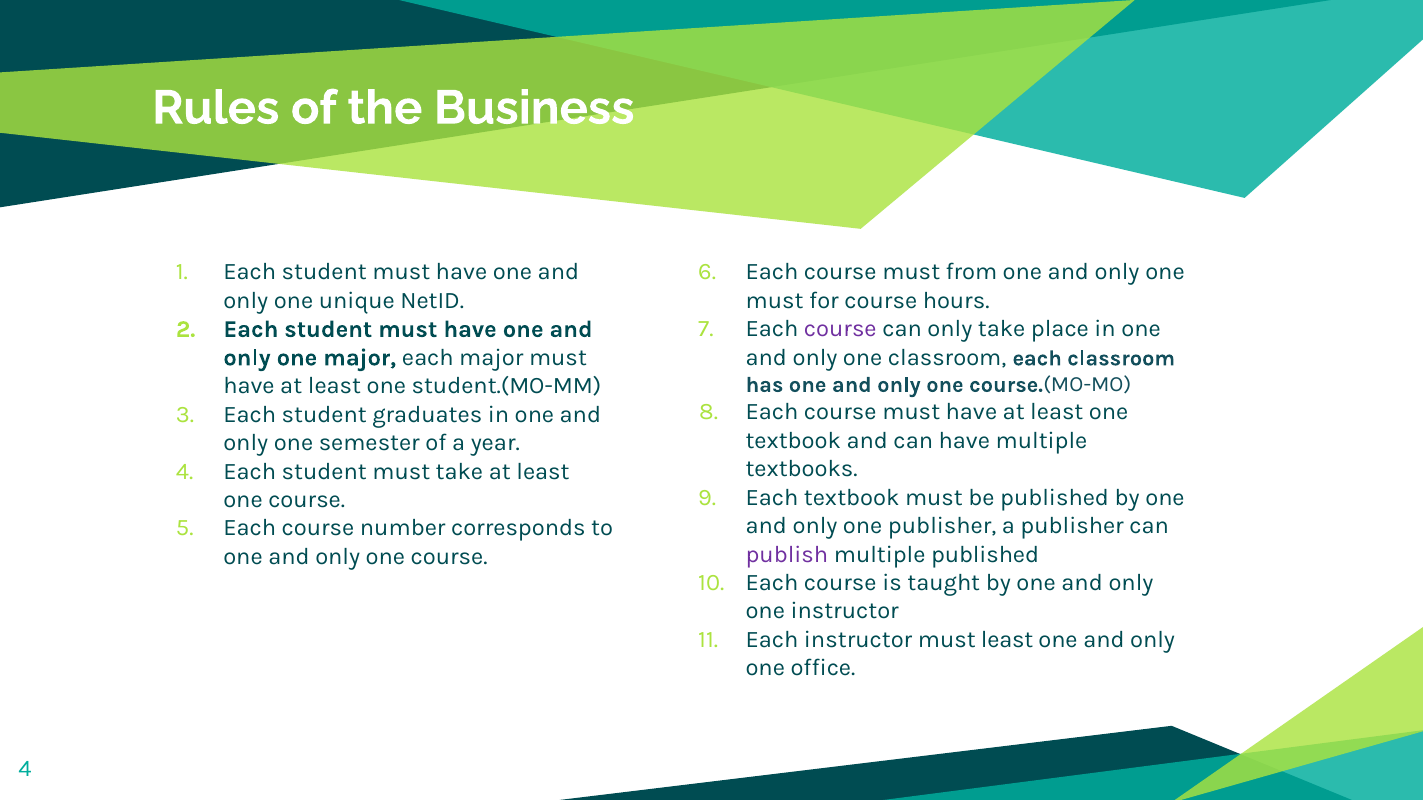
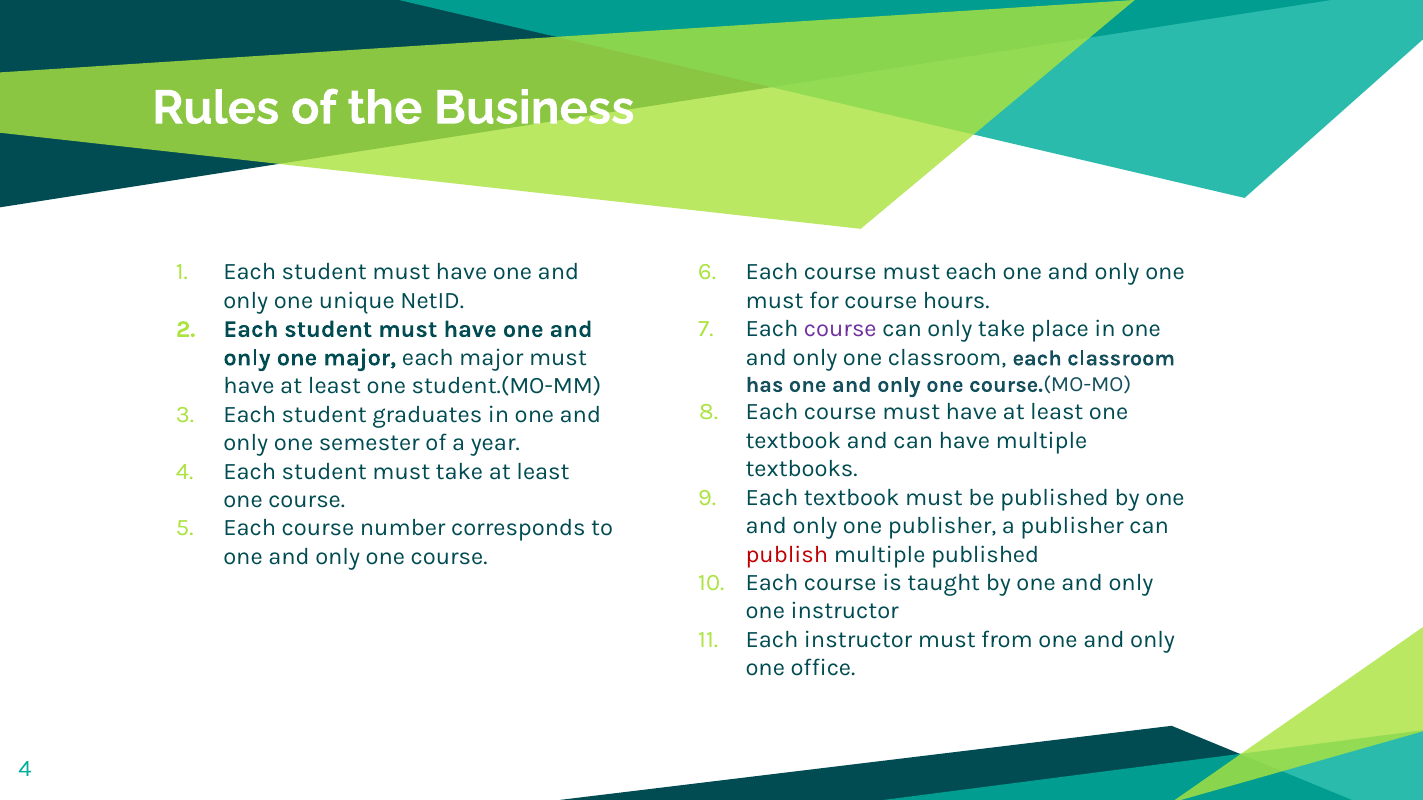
must from: from -> each (971, 272)
publish colour: purple -> red (787, 555)
must least: least -> from (1007, 640)
